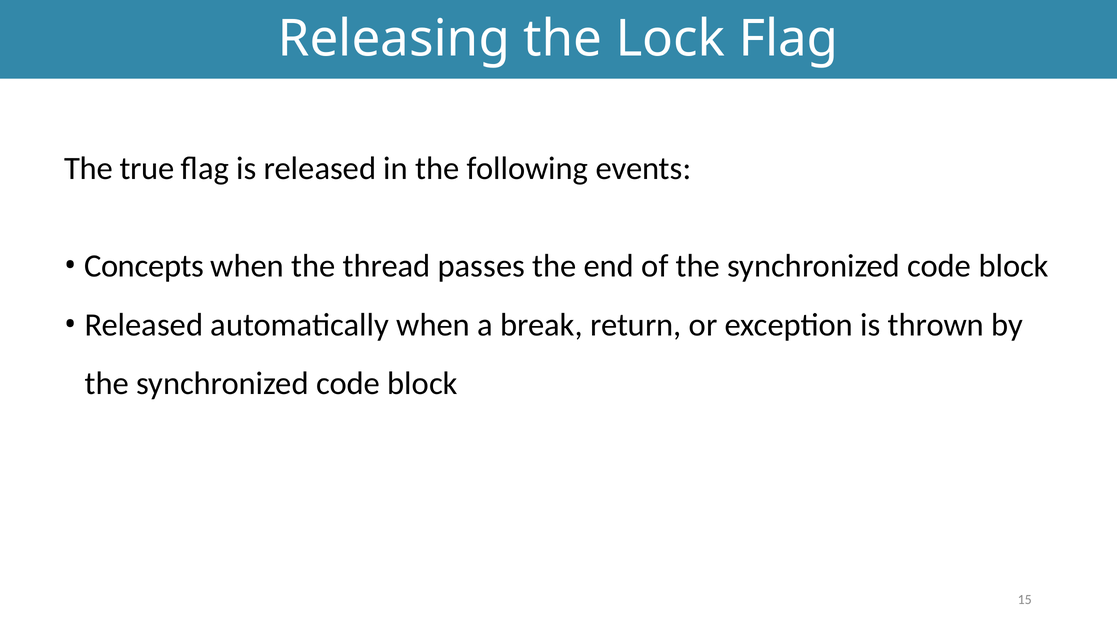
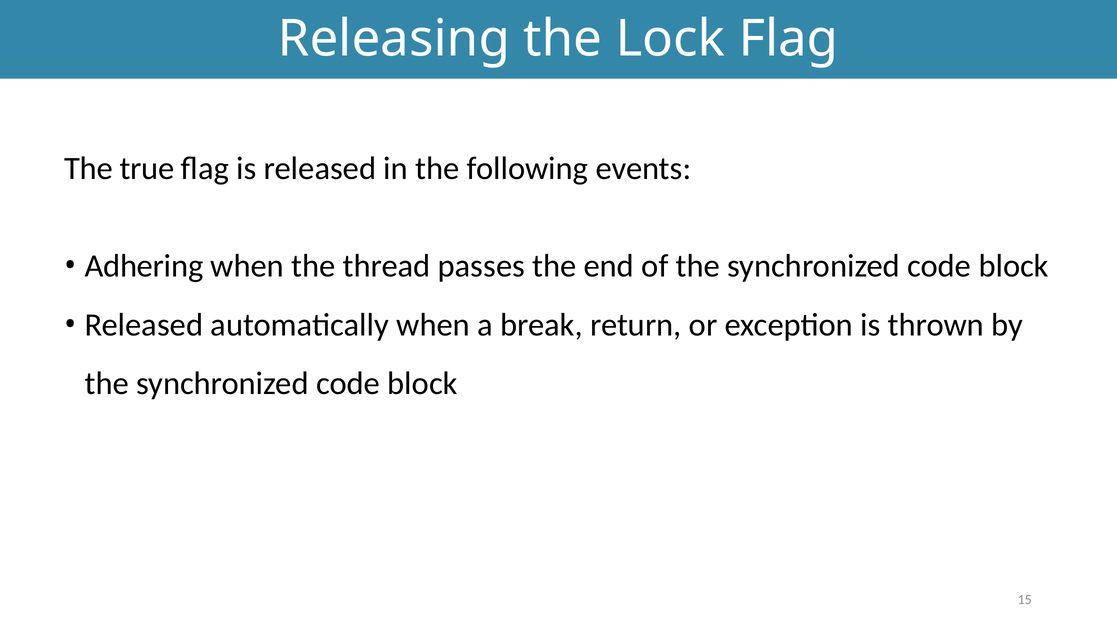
Concepts: Concepts -> Adhering (144, 266)
